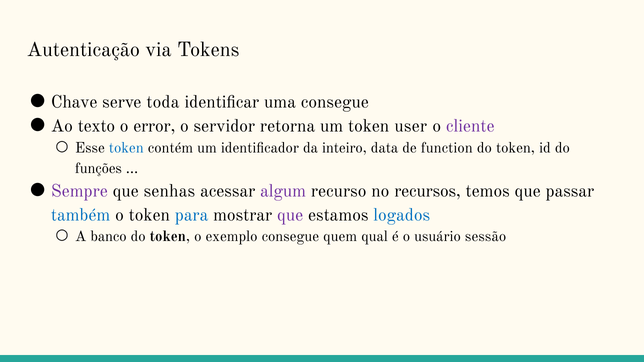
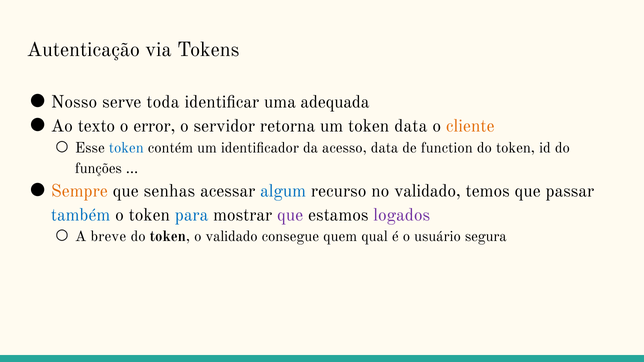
Chave: Chave -> Nosso (74, 102)
uma consegue: consegue -> adequada (335, 102)
token user: user -> data (411, 126)
cliente colour: purple -> orange (470, 126)
inteiro: inteiro -> acesso (344, 148)
Sempre colour: purple -> orange (79, 191)
algum colour: purple -> blue (283, 191)
no recursos: recursos -> validado (428, 191)
logados colour: blue -> purple (402, 215)
banco: banco -> breve (108, 237)
o exemplo: exemplo -> validado (232, 237)
sessão: sessão -> segura (486, 237)
